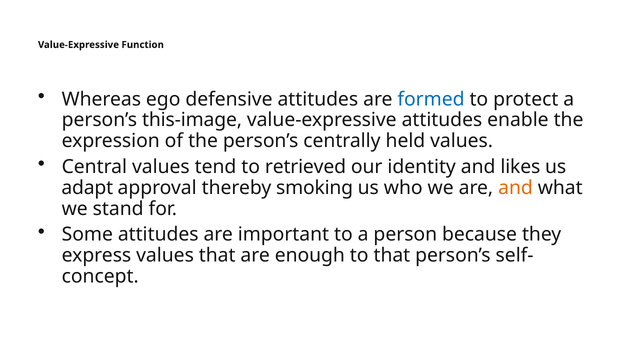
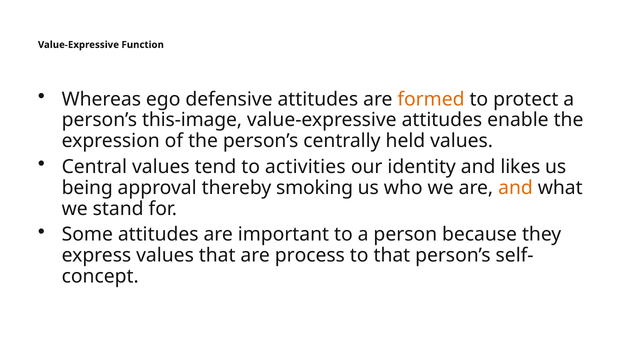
formed colour: blue -> orange (431, 99)
retrieved: retrieved -> activities (305, 167)
adapt: adapt -> being (87, 188)
enough: enough -> process (310, 256)
